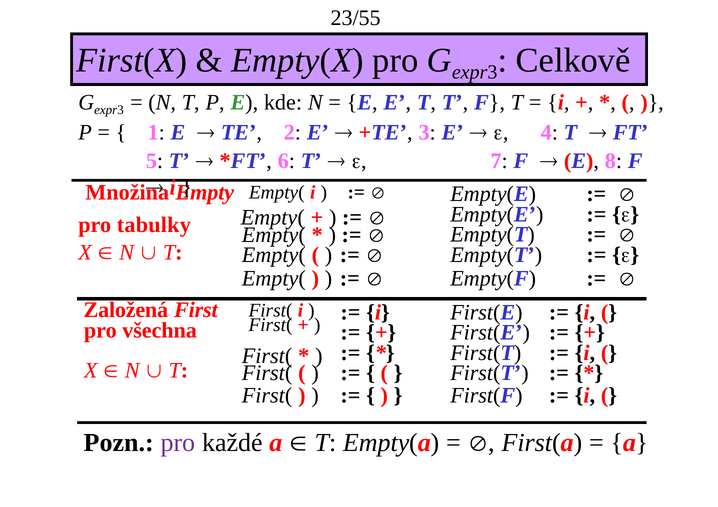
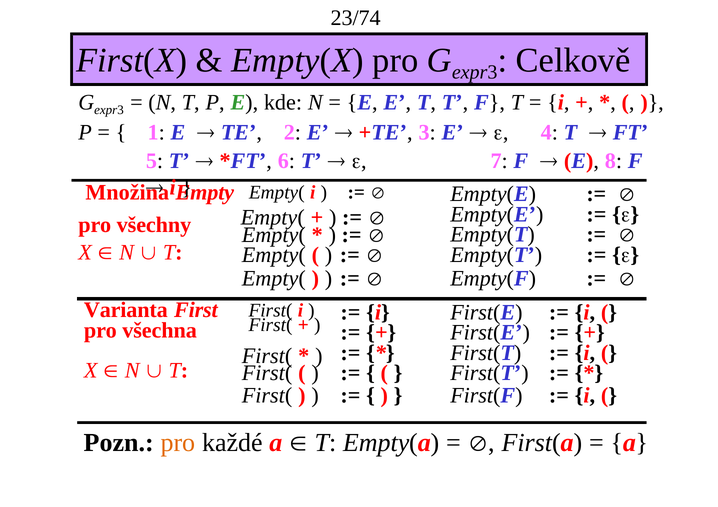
23/55: 23/55 -> 23/74 (356, 18)
tabulky: tabulky -> všechny (154, 225)
Založená: Založená -> Varianta (126, 310)
pro colour: purple -> orange (178, 443)
